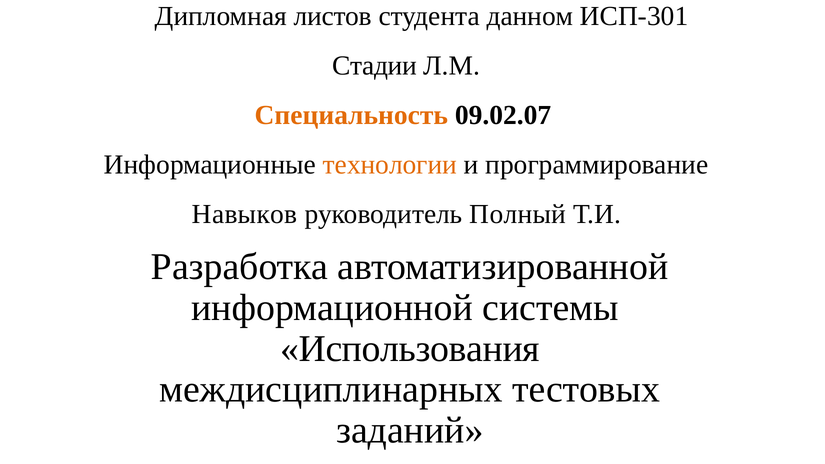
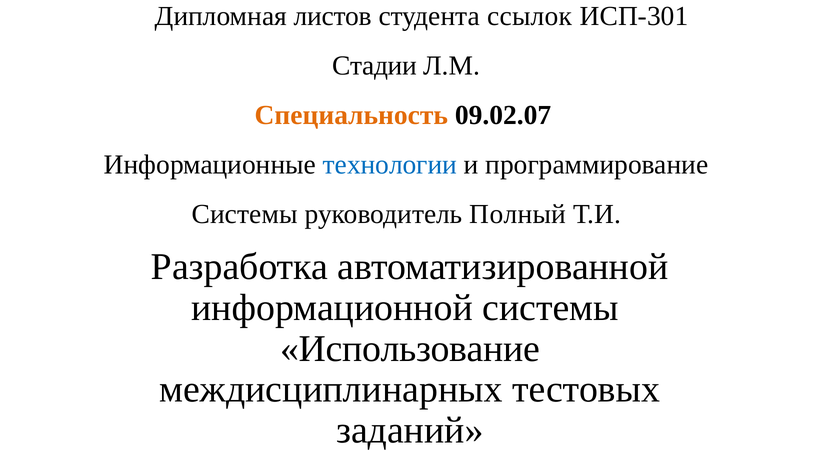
данном: данном -> ссылок (530, 16)
технологии colour: orange -> blue (390, 165)
Навыков: Навыков -> Системы (245, 214)
Использования: Использования -> Использование (410, 349)
